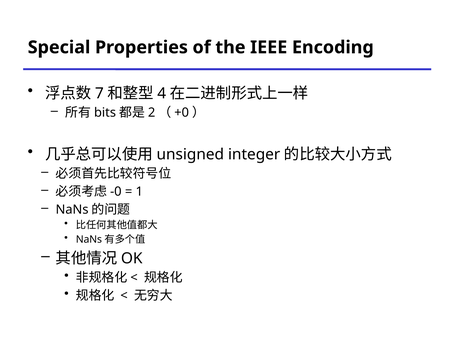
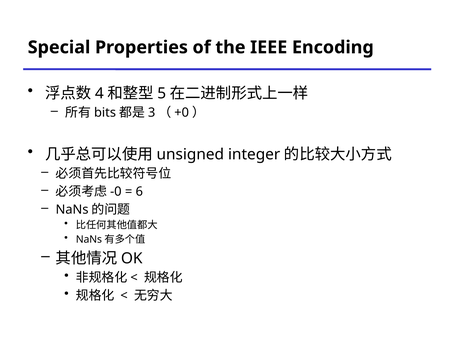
7: 7 -> 4 (99, 93)
4: 4 -> 5 (162, 93)
2: 2 -> 3 (152, 113)
1: 1 -> 6 (139, 192)
